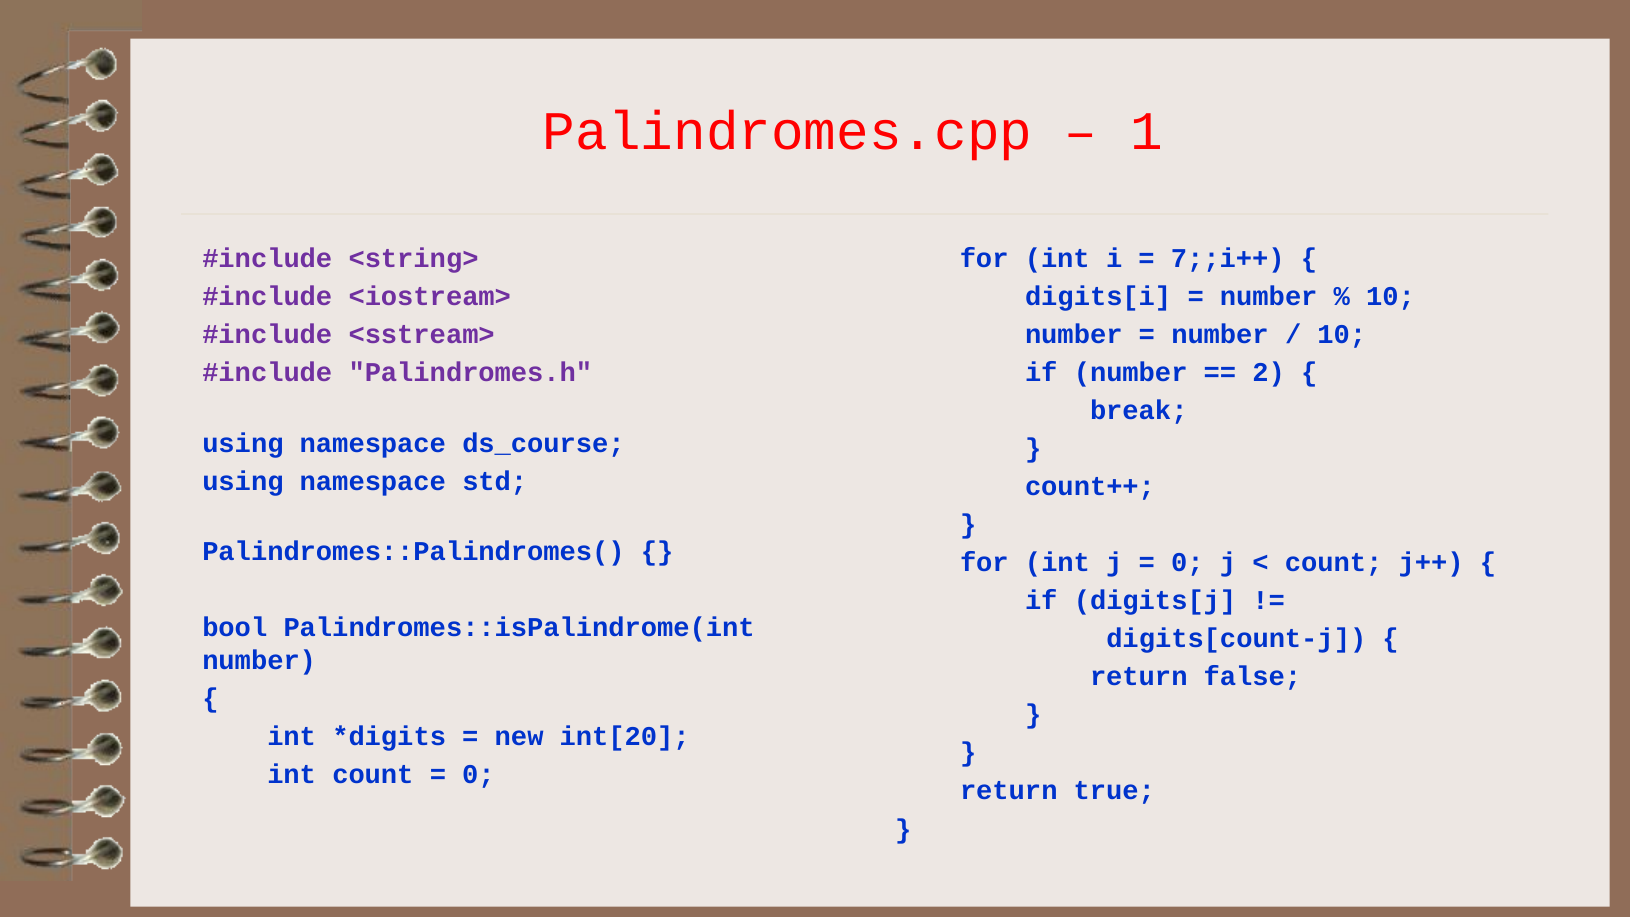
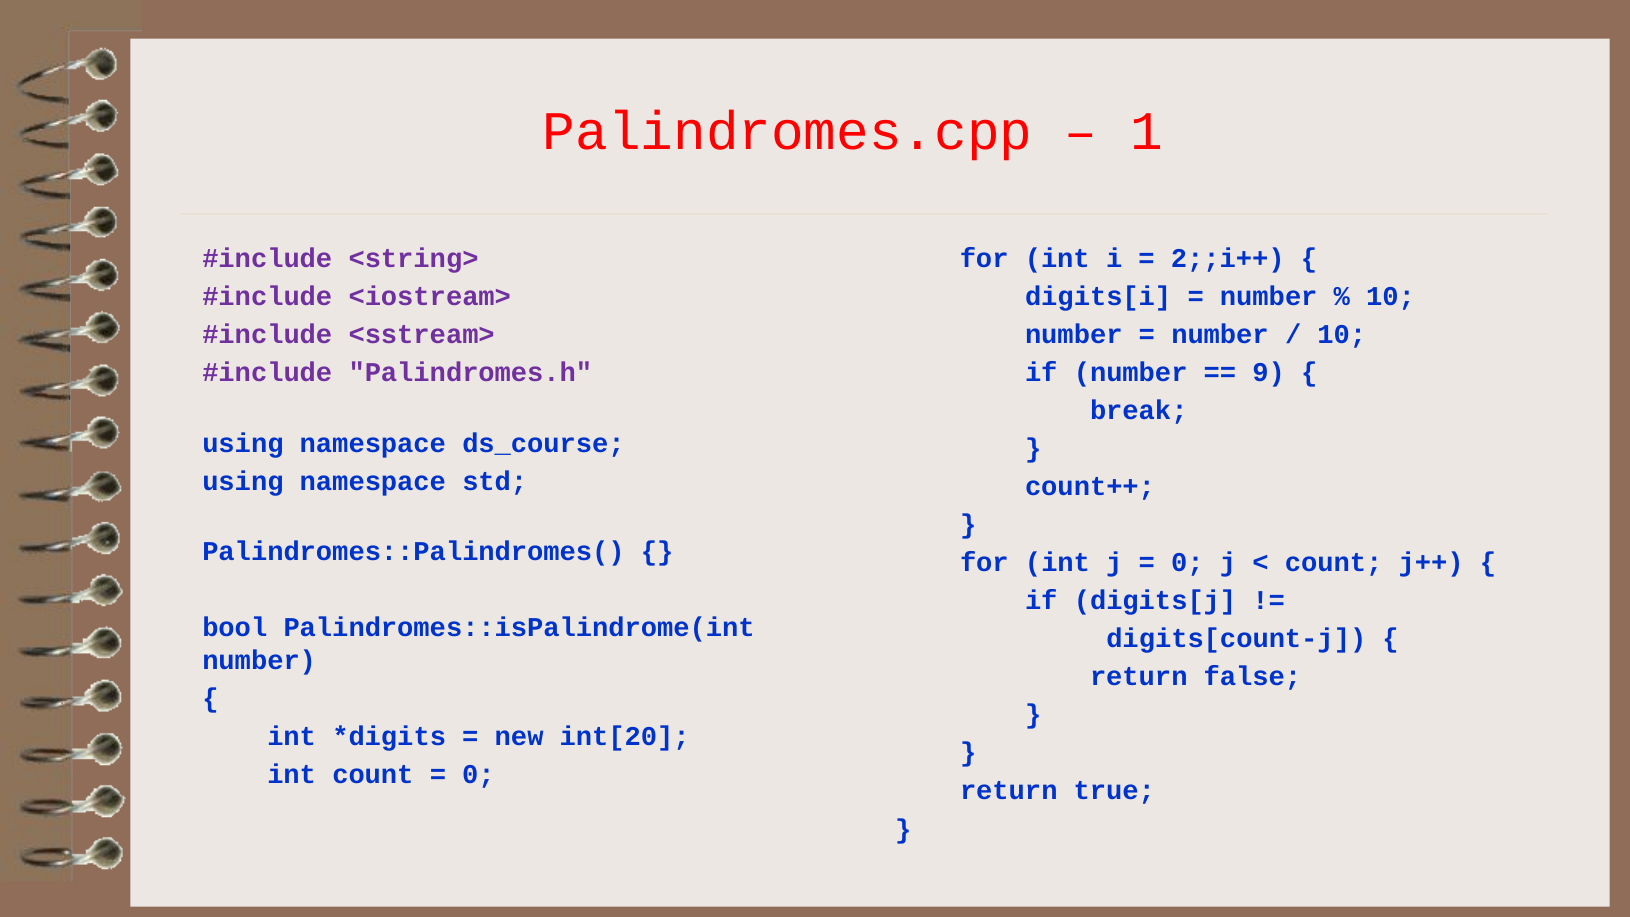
7;;i++: 7;;i++ -> 2;;i++ (1228, 259)
2: 2 -> 9 (1269, 373)
